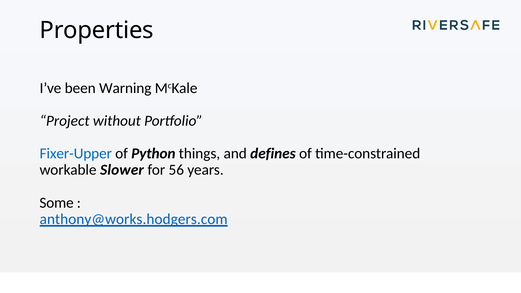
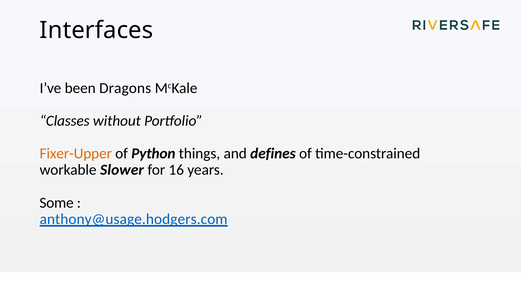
Properties: Properties -> Interfaces (96, 30)
Warning: Warning -> Dragons (125, 88)
Project: Project -> Classes (65, 121)
Fixer-Upper colour: blue -> orange (76, 154)
56: 56 -> 16 (176, 170)
anthony@works.hodgers.com: anthony@works.hodgers.com -> anthony@usage.hodgers.com (134, 219)
